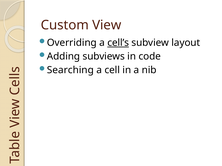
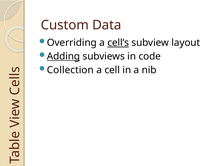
View: View -> Data (107, 25)
Adding underline: none -> present (63, 57)
Searching: Searching -> Collection (70, 70)
